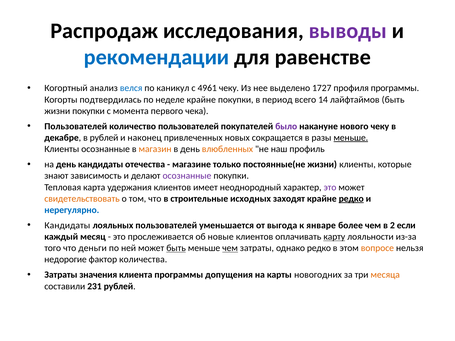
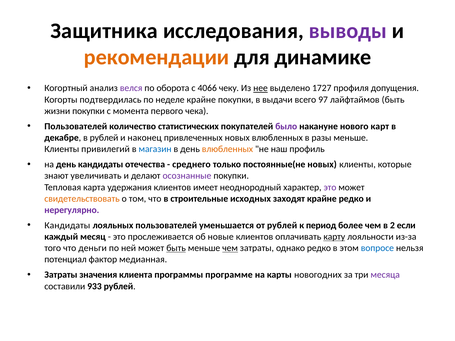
Распродаж: Распродаж -> Защитника (104, 31)
рекомендации colour: blue -> orange (157, 57)
равенстве: равенстве -> динамике (323, 57)
велся colour: blue -> purple (131, 88)
каникул: каникул -> оборота (173, 88)
4961: 4961 -> 4066 (207, 88)
нее underline: none -> present (261, 88)
профиля программы: программы -> допущения (395, 88)
период: период -> выдачи (277, 100)
14: 14 -> 97 (323, 100)
количество пользователей: пользователей -> статистических (188, 126)
нового чеку: чеку -> карт (380, 126)
новых сокращается: сокращается -> влюбленных (277, 138)
меньше underline: present -> none (351, 138)
Клиенты осознанные: осознанные -> привилегий (106, 149)
магазин colour: orange -> blue (155, 149)
магазине: магазине -> среднего (191, 165)
постоянные(не жизни: жизни -> новых (322, 165)
зависимость: зависимость -> увеличивать (96, 176)
редко underline: present -> none (351, 199)
нерегулярно colour: blue -> purple (72, 210)
от выгода: выгода -> рублей (282, 226)
январе: январе -> период (321, 226)
вопросе colour: orange -> blue (377, 248)
недорогие: недорогие -> потенциал (66, 260)
количества: количества -> медианная (143, 260)
допущения: допущения -> программе (229, 275)
месяца colour: orange -> purple (385, 275)
231: 231 -> 933 (94, 286)
